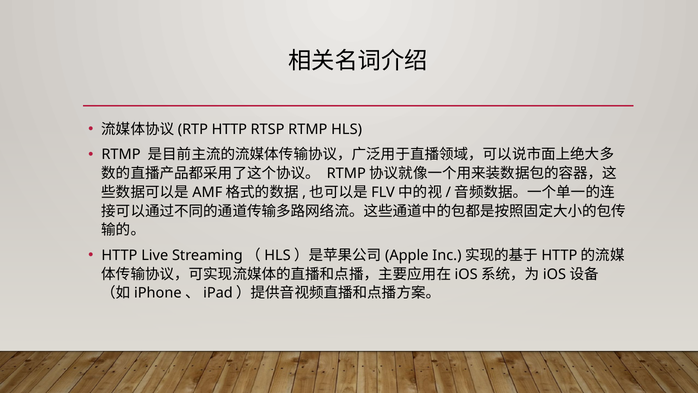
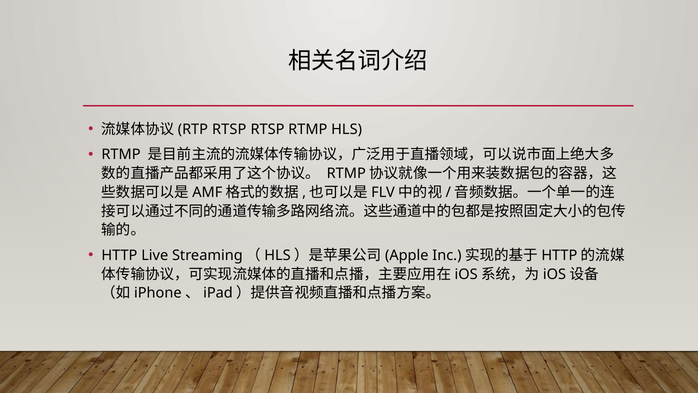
HTTP: HTTP -> RTSP (229, 129)
